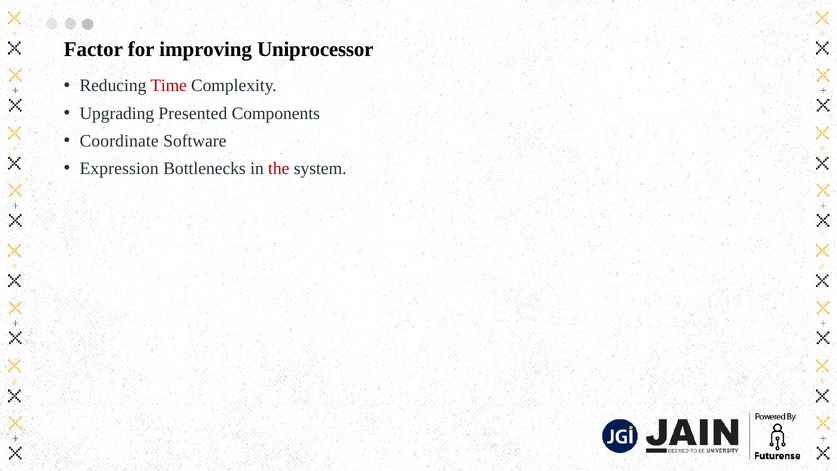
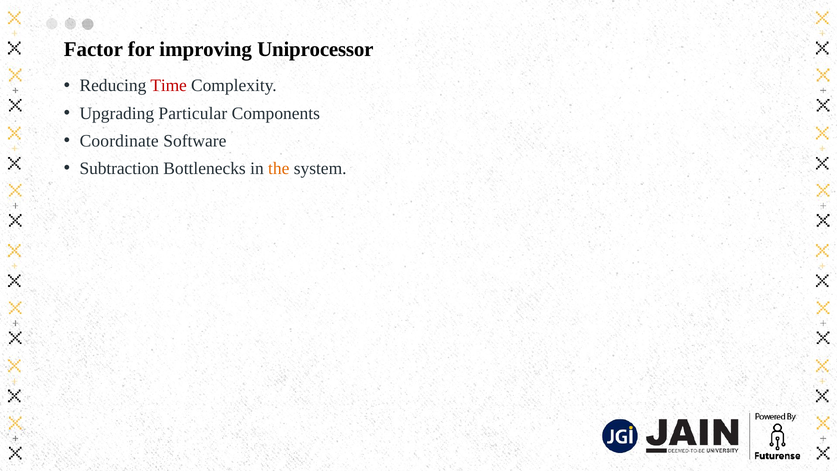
Presented: Presented -> Particular (193, 113)
Expression: Expression -> Subtraction (119, 168)
the colour: red -> orange (279, 168)
